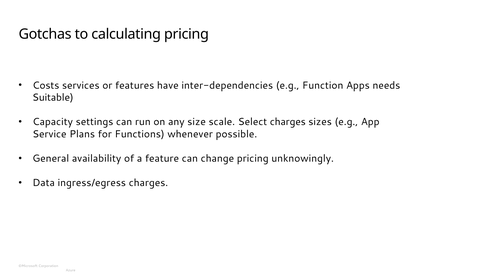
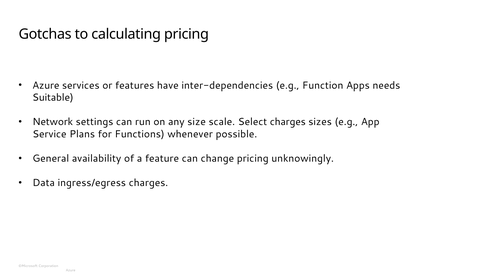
Costs: Costs -> Azure (46, 85)
Capacity: Capacity -> Network (53, 122)
